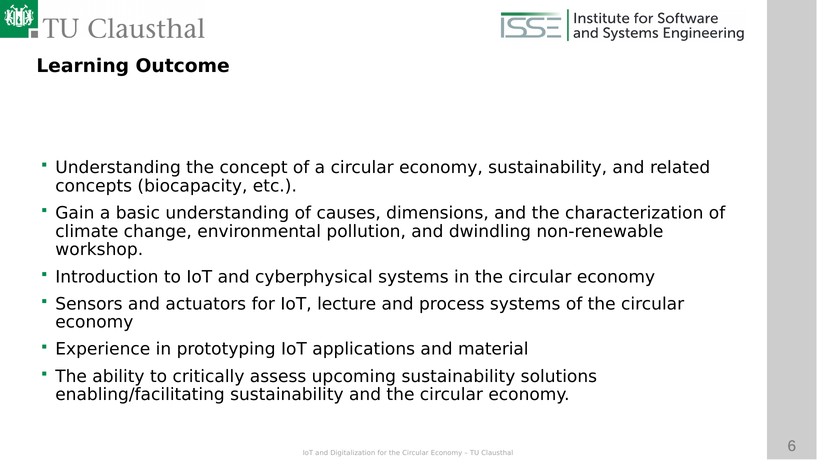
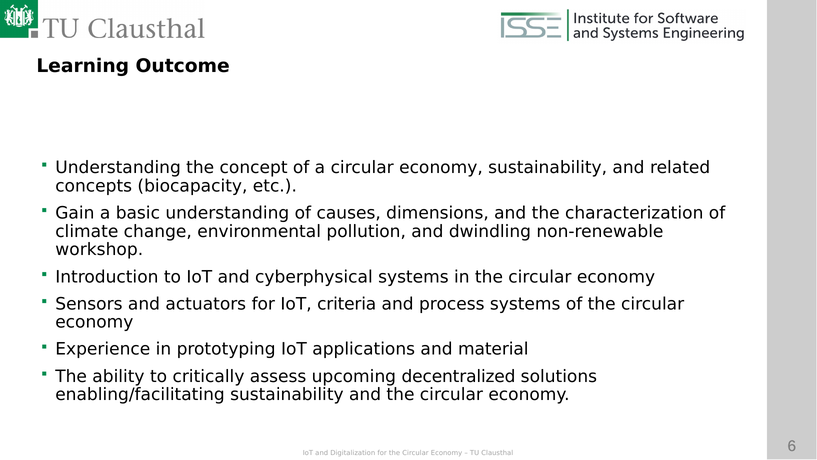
lecture: lecture -> criteria (347, 304)
upcoming sustainability: sustainability -> decentralized (459, 376)
